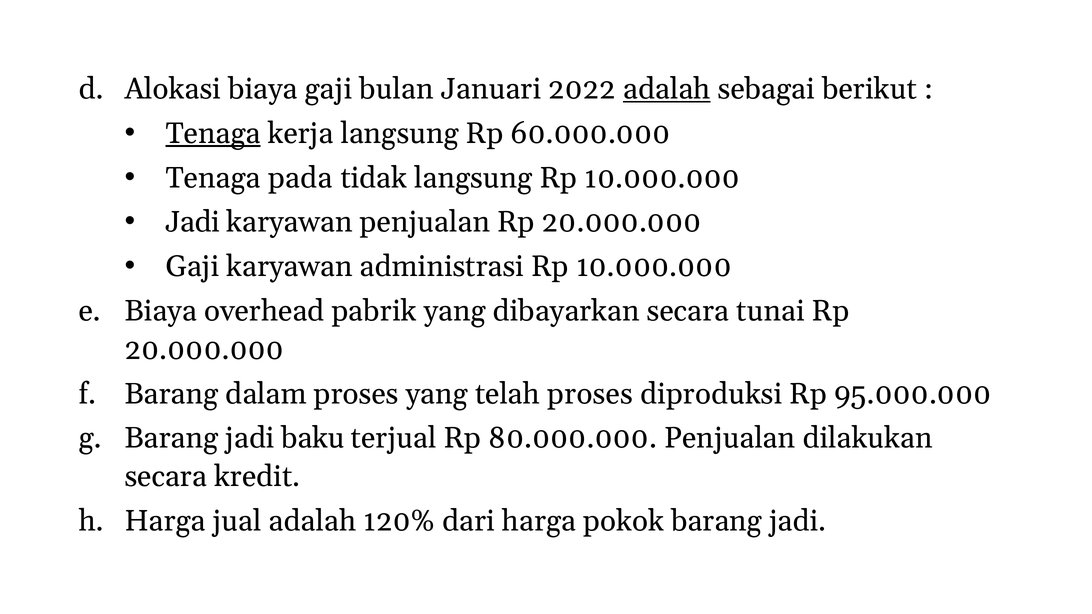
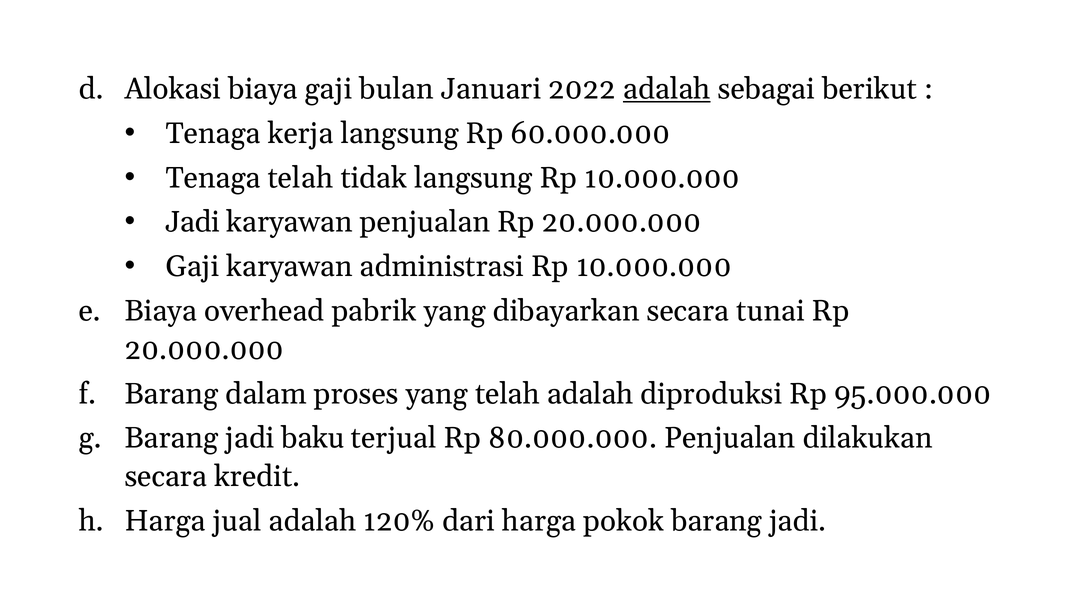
Tenaga underline: present -> none (213, 133)
Tenaga pada: pada -> telah (300, 178)
telah proses: proses -> adalah (590, 394)
